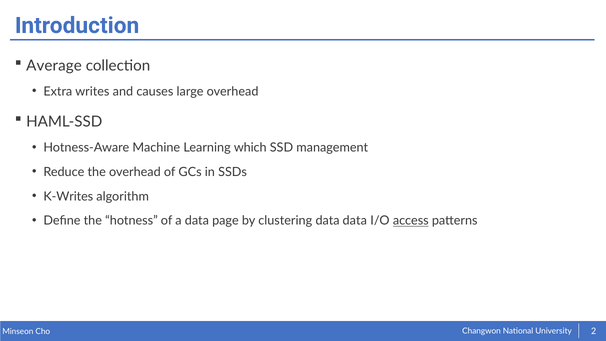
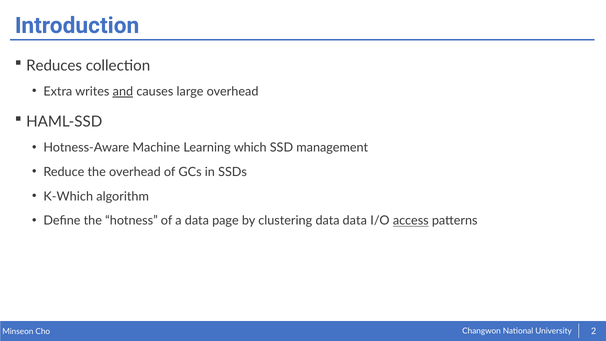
Average: Average -> Reduces (54, 66)
and underline: none -> present (123, 91)
K-Writes: K-Writes -> K-Which (68, 196)
